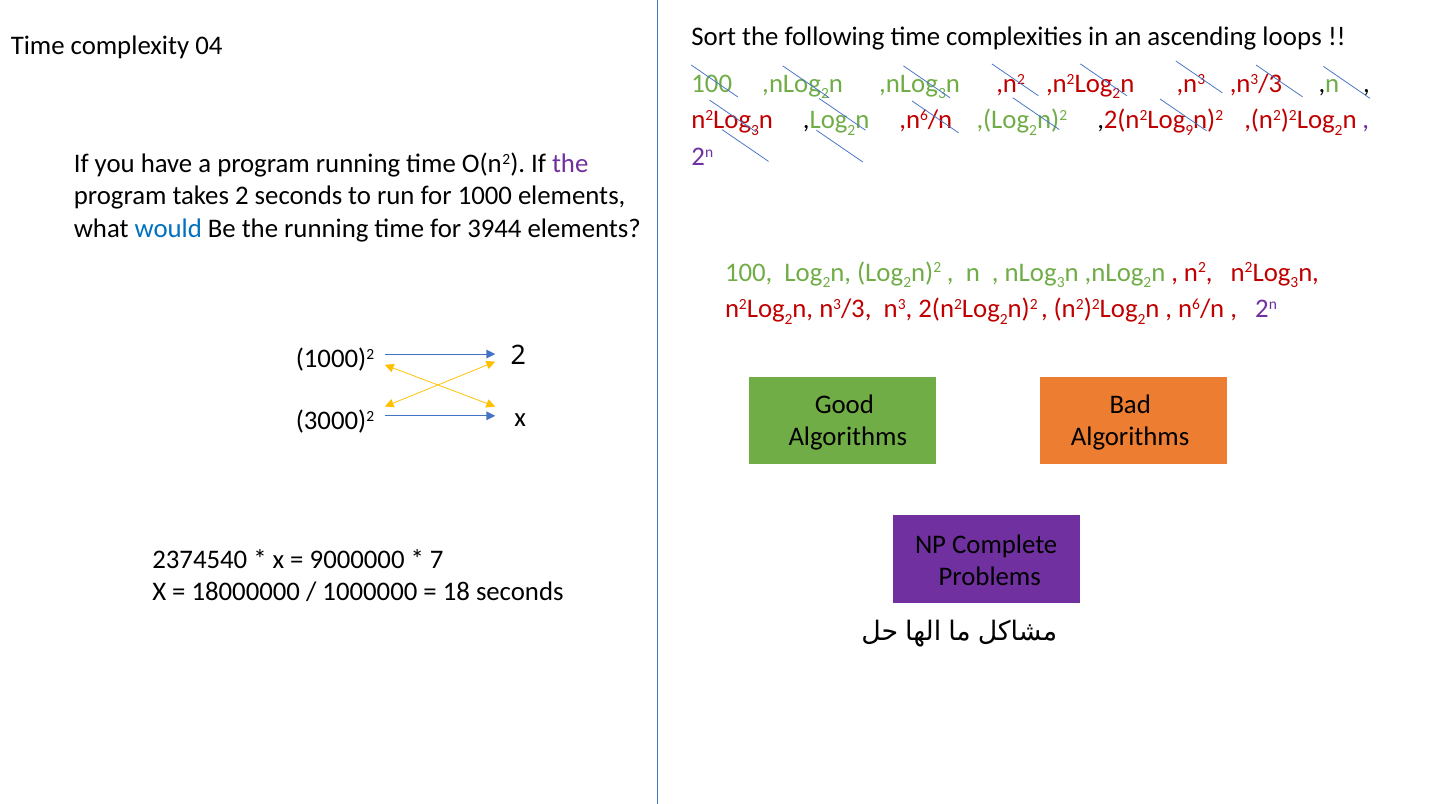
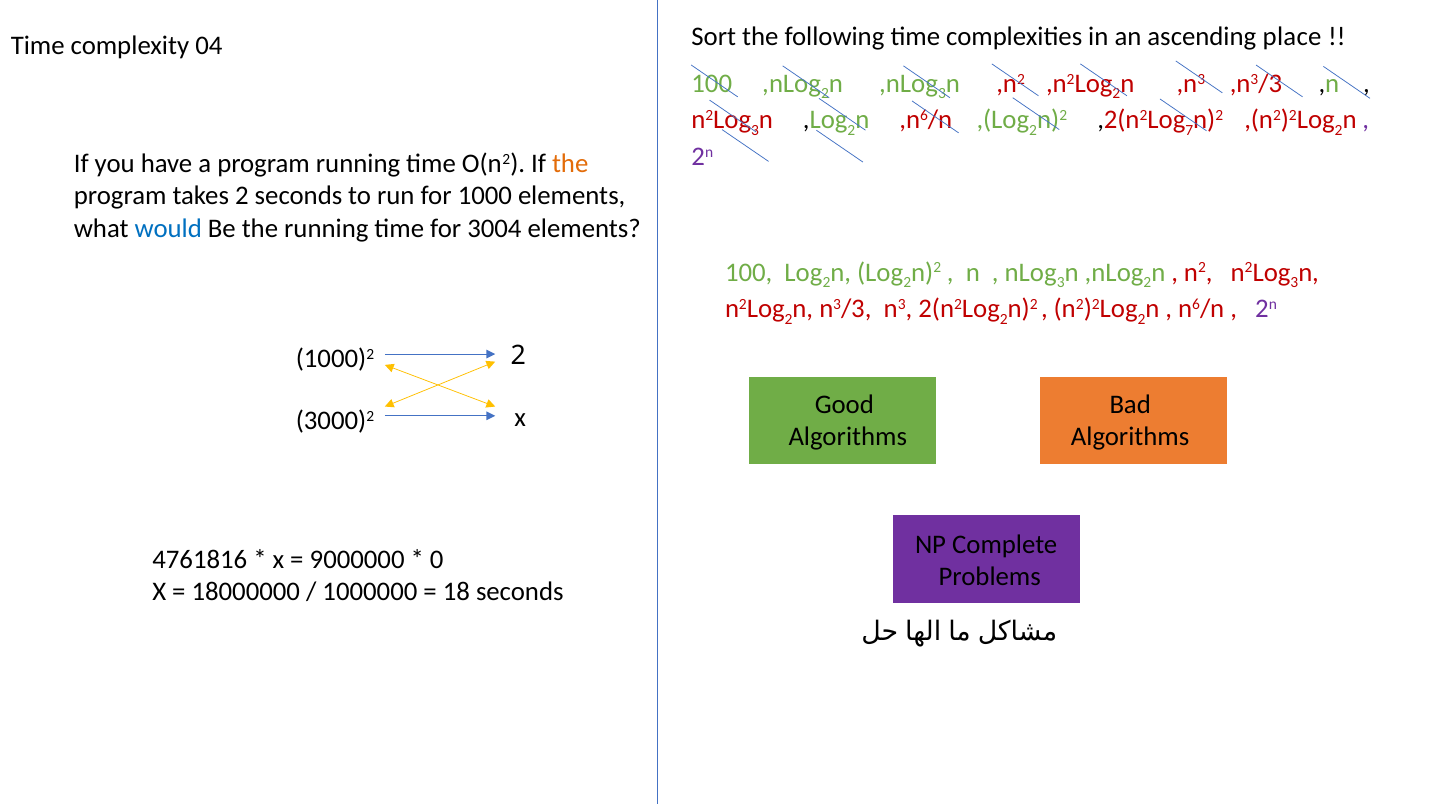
loops: loops -> place (1292, 36)
9: 9 -> 7 (1189, 130)
the colour: purple -> orange (570, 164)
3944: 3944 -> 3004 (494, 228)
2374540: 2374540 -> 4761816 (200, 559)
7: 7 -> 0 (437, 559)
